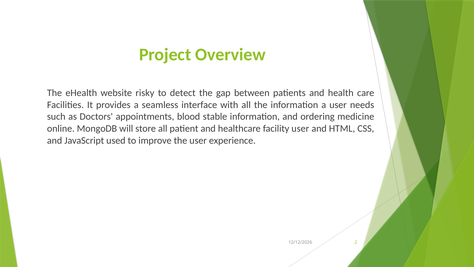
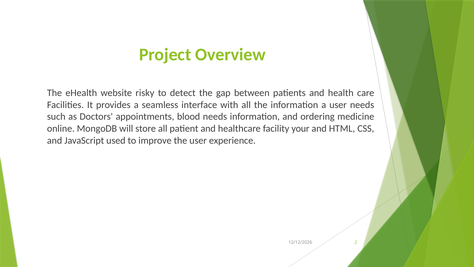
blood stable: stable -> needs (215, 116)
facility user: user -> your (300, 128)
